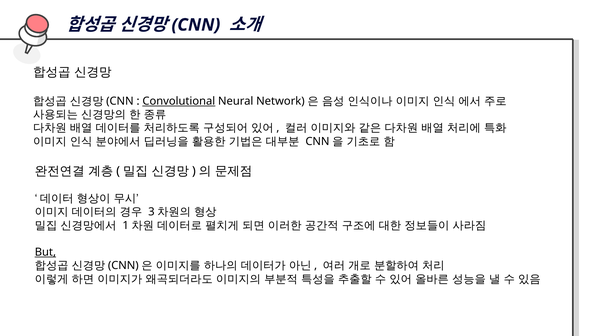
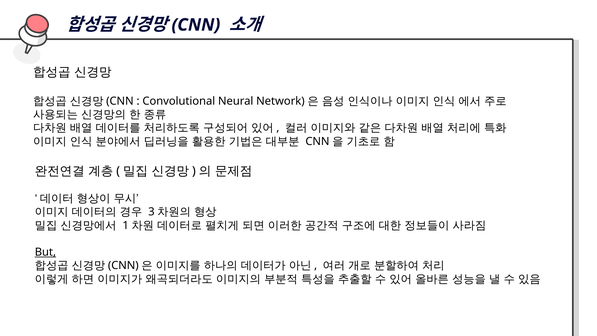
Convolutional underline: present -> none (179, 101)
